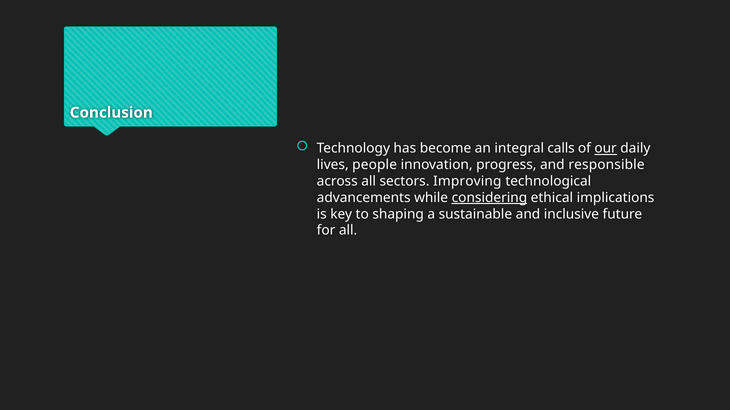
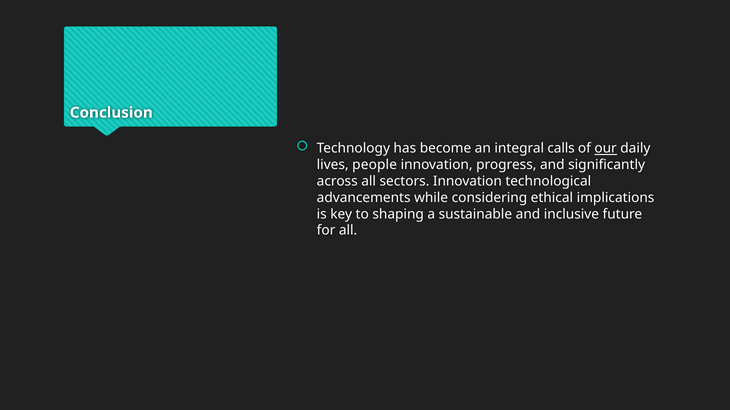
responsible: responsible -> significantly (607, 165)
sectors Improving: Improving -> Innovation (467, 182)
considering underline: present -> none (489, 198)
